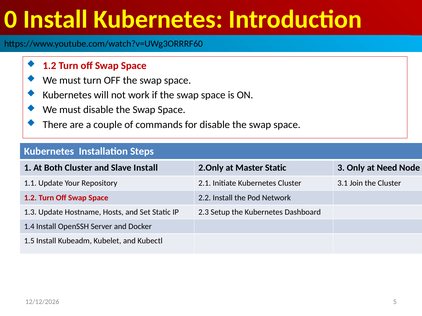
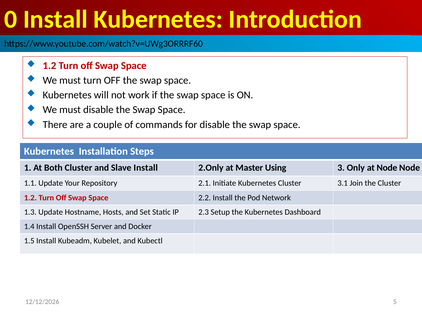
Master Static: Static -> Using (276, 168)
at Need: Need -> Node (387, 168)
